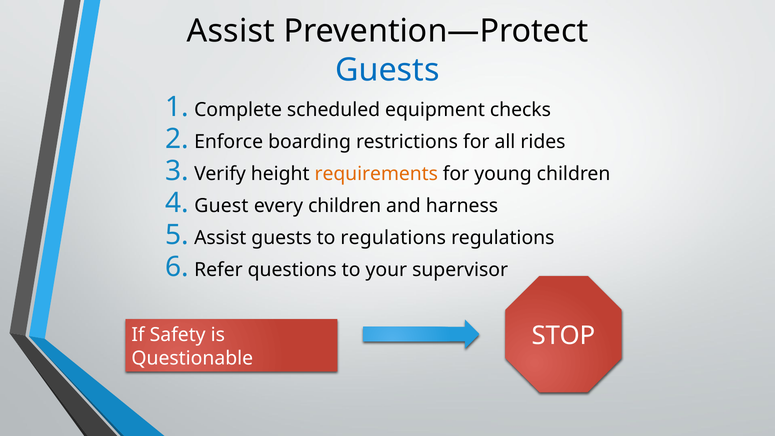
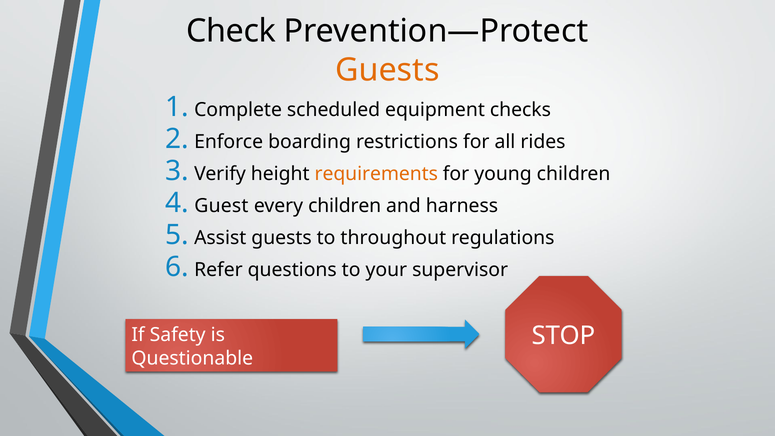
Assist: Assist -> Check (231, 31)
Guests colour: blue -> orange (387, 70)
to regulations: regulations -> throughout (393, 238)
